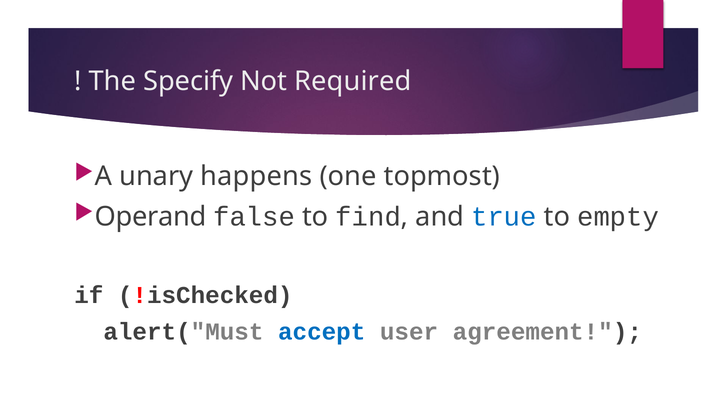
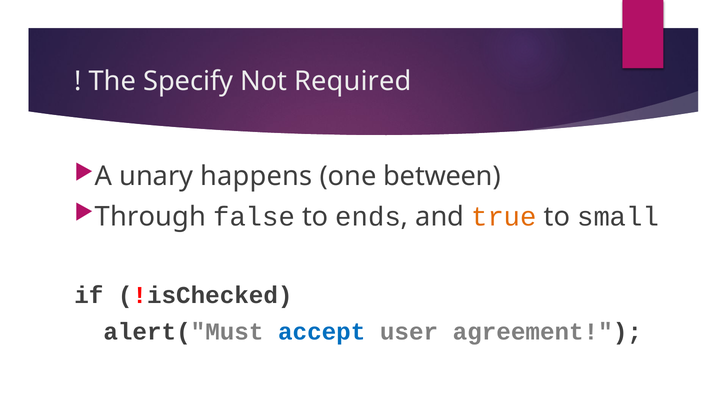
topmost: topmost -> between (442, 176)
Operand: Operand -> Through (150, 217)
find: find -> ends (368, 217)
true colour: blue -> orange (504, 217)
empty: empty -> small (618, 217)
